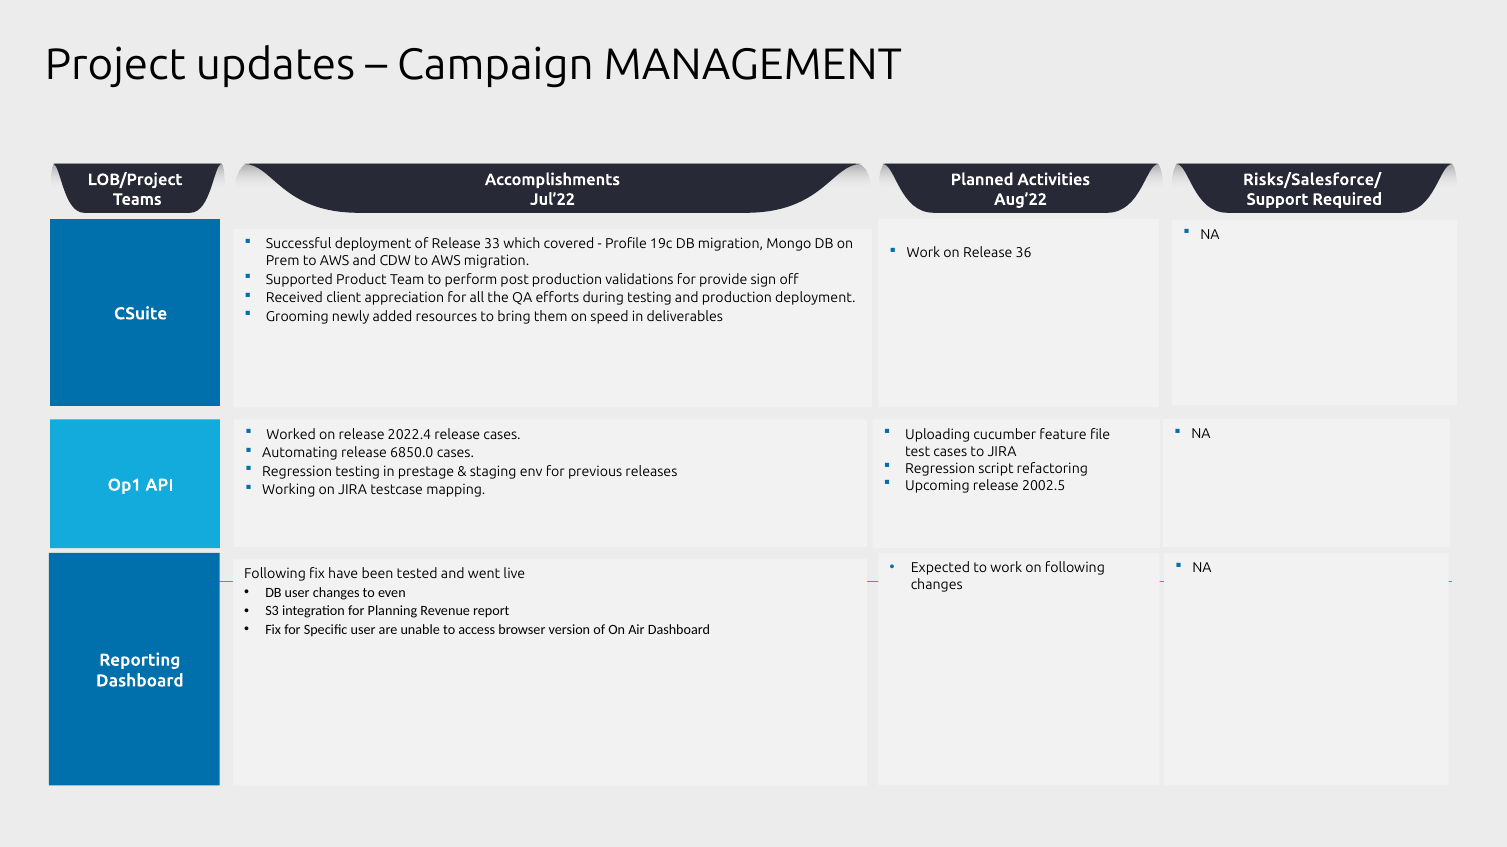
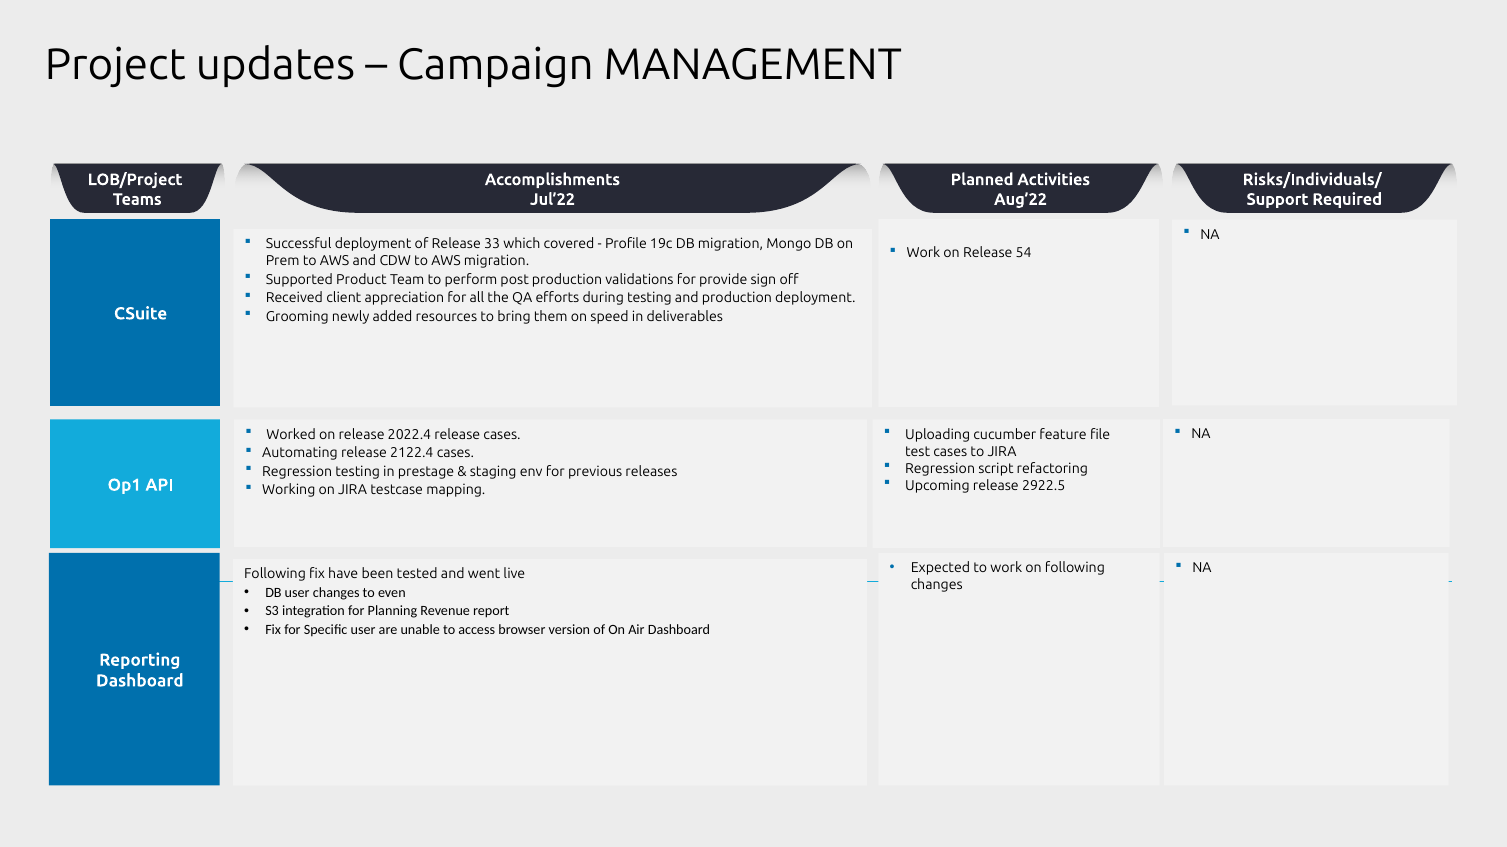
Risks/Salesforce/: Risks/Salesforce/ -> Risks/Individuals/ (1312, 180)
36: 36 -> 54 (1024, 253)
6850.0: 6850.0 -> 2122.4 (412, 453)
2002.5: 2002.5 -> 2922.5 (1044, 486)
